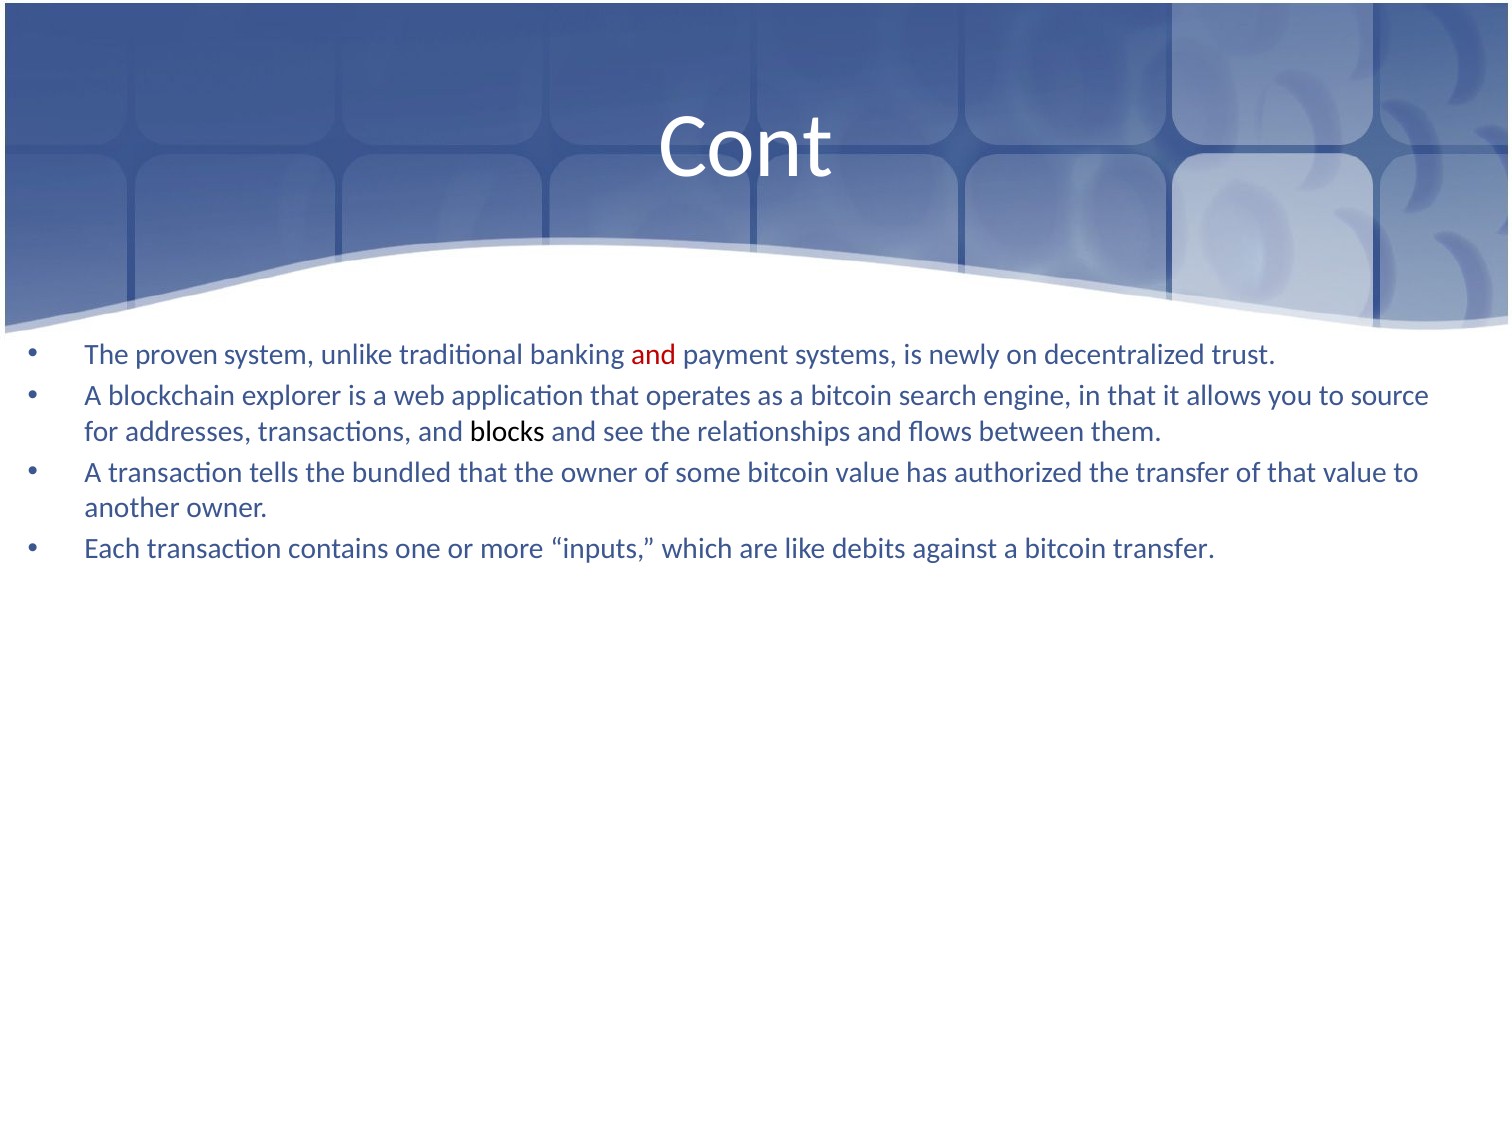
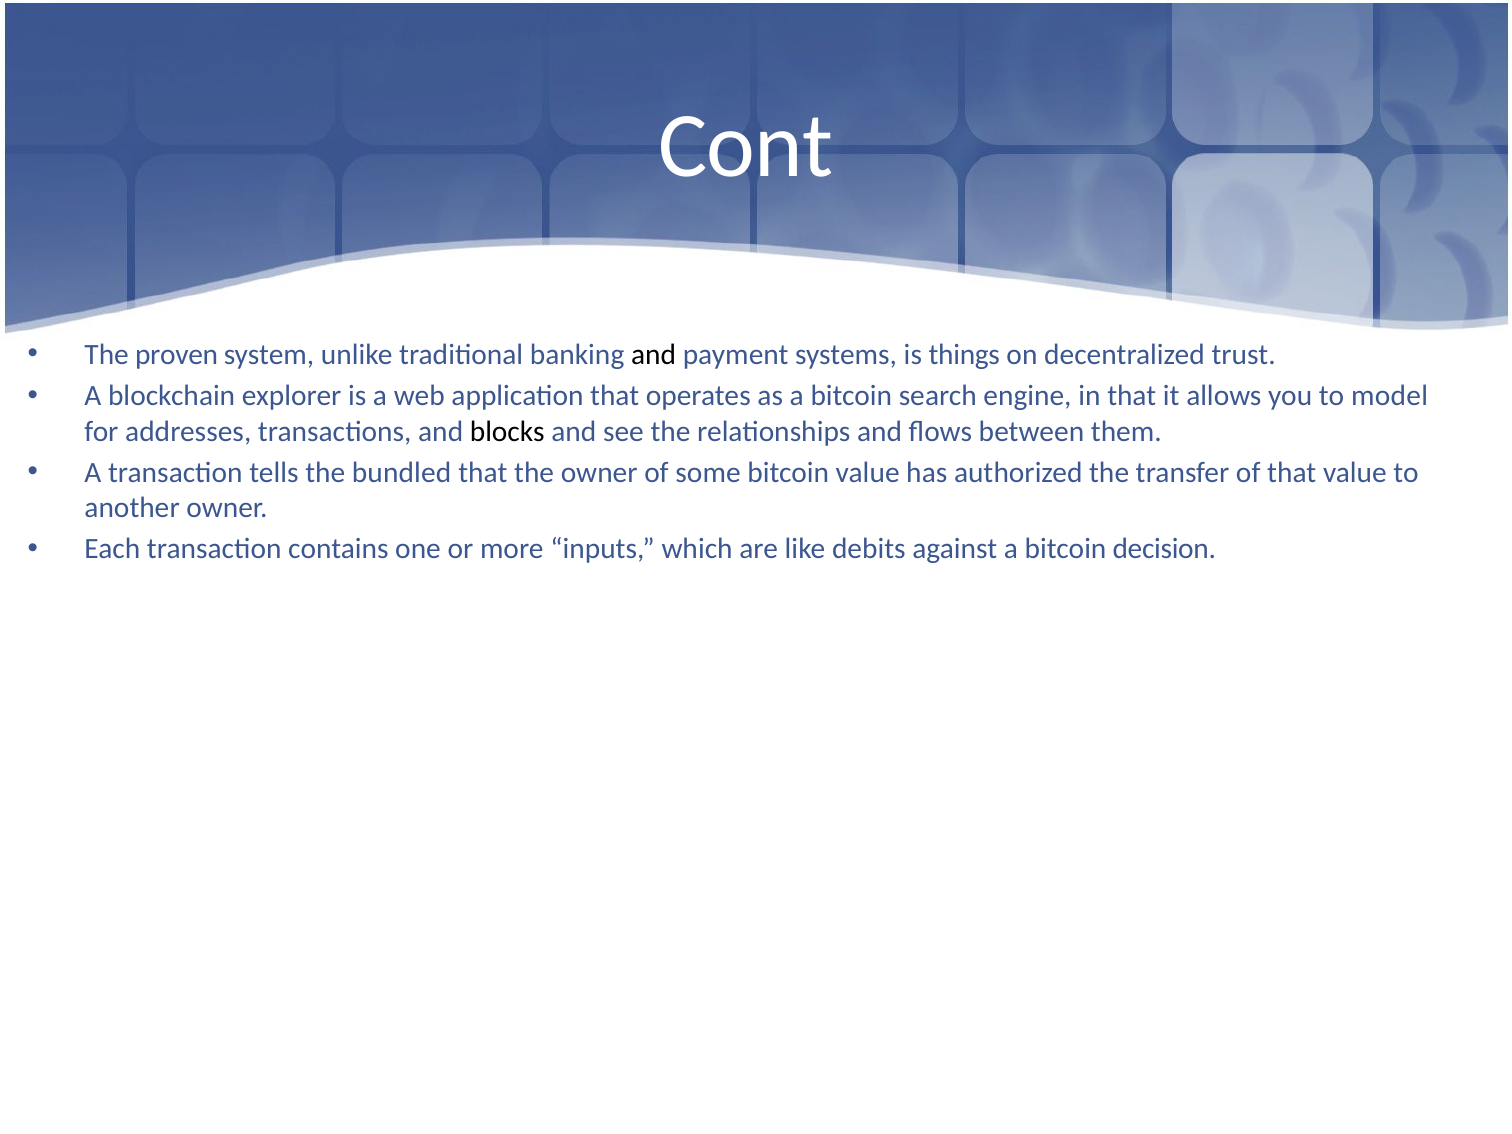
and colour: red -> black (654, 355)
newly: newly -> things (964, 355)
source: source -> model (1390, 396)
bitcoin transfer: transfer -> decision (1164, 549)
